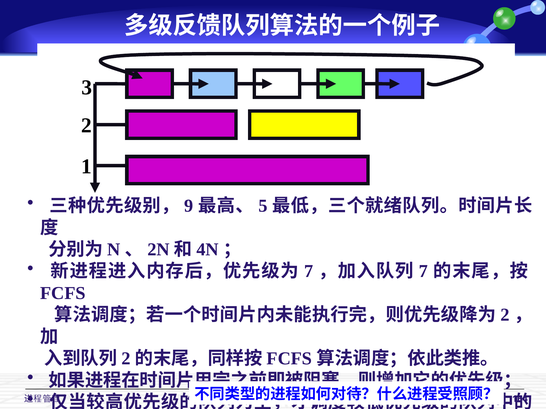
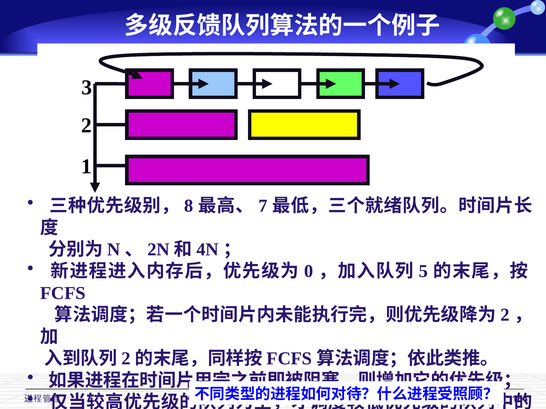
9: 9 -> 8 (189, 206)
5: 5 -> 7 (263, 206)
7: 7 -> 0 (309, 272)
7: 7 -> 5 (423, 272)
